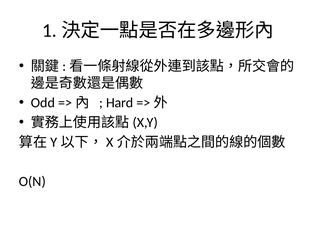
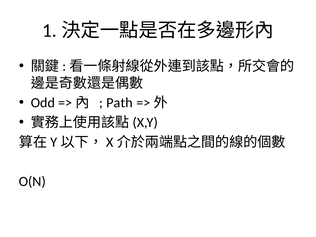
Hard: Hard -> Path (120, 103)
